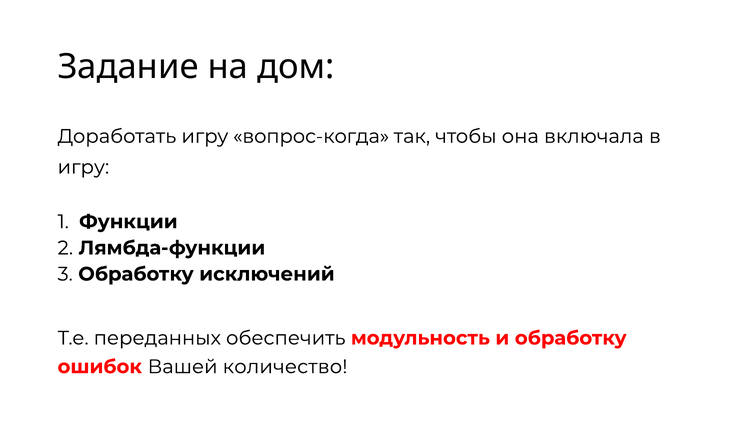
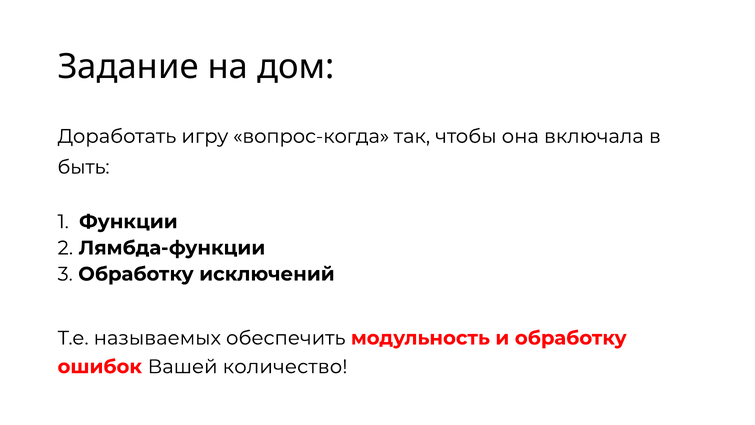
игру: игру -> быть (83, 167)
переданных: переданных -> называемых (157, 338)
